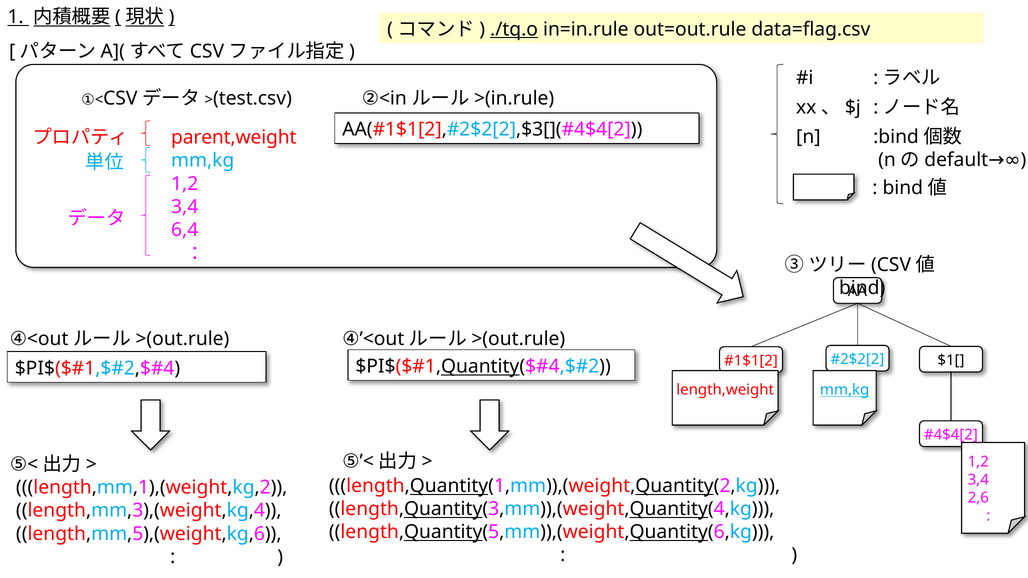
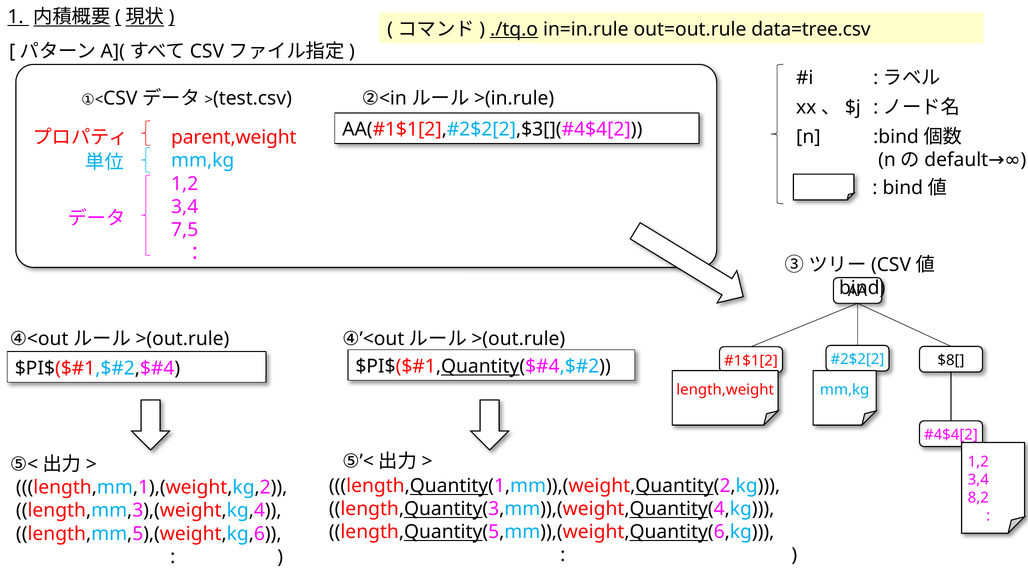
data=flag.csv: data=flag.csv -> data=tree.csv (811, 29)
6,4: 6,4 -> 7,5 (185, 230)
$1[: $1[ -> $8[ (951, 360)
mm,kg underline: present -> none (845, 390)
2,6: 2,6 -> 8,2 (978, 498)
